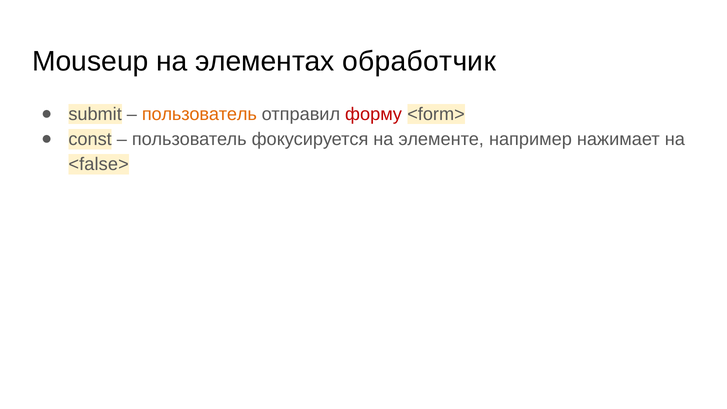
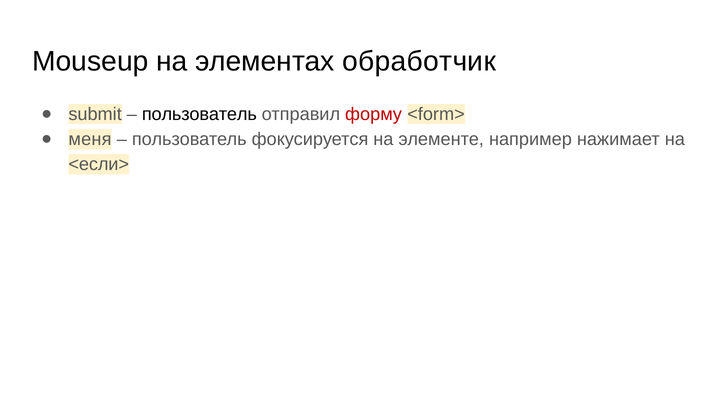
пользователь colour: orange -> black (199, 114)
const: const -> меня (90, 139)
<false>: <false> -> <если> (99, 164)
